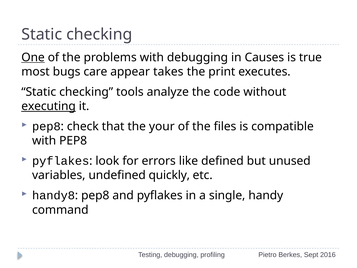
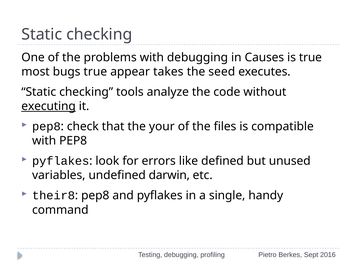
One underline: present -> none (33, 57)
bugs care: care -> true (95, 72)
print: print -> seed (222, 72)
quickly: quickly -> darwin (169, 175)
handy8: handy8 -> their8 (54, 195)
